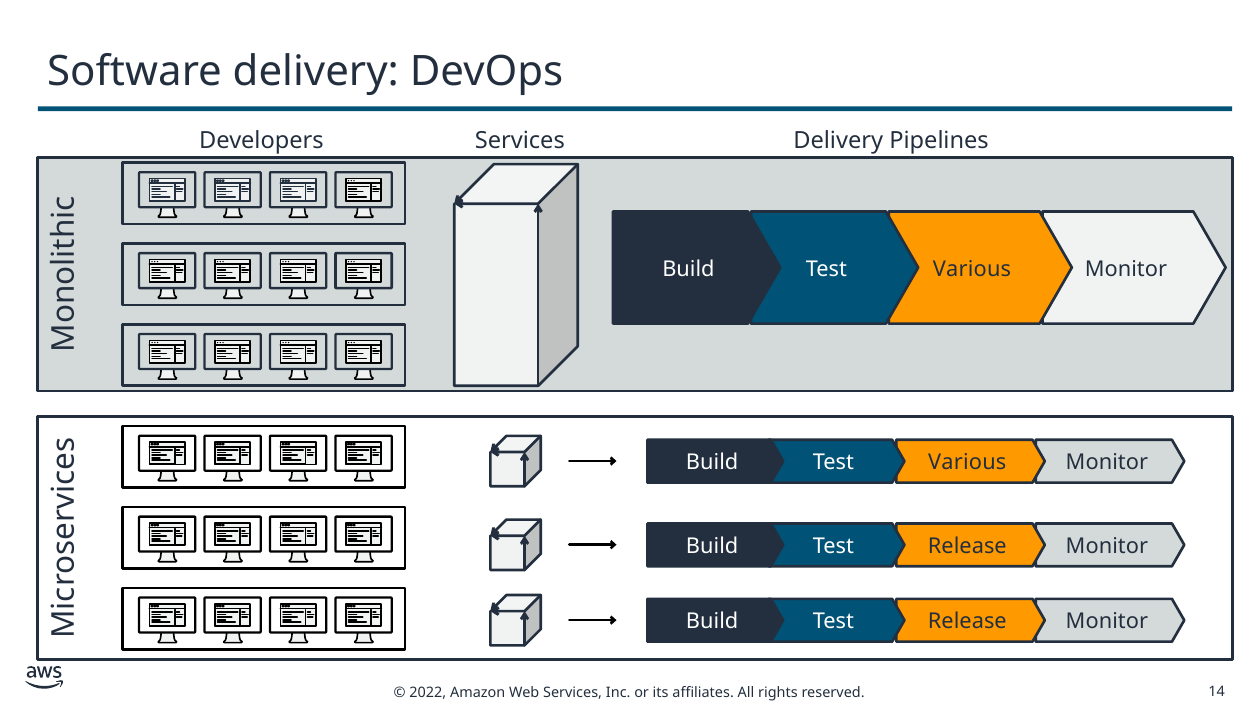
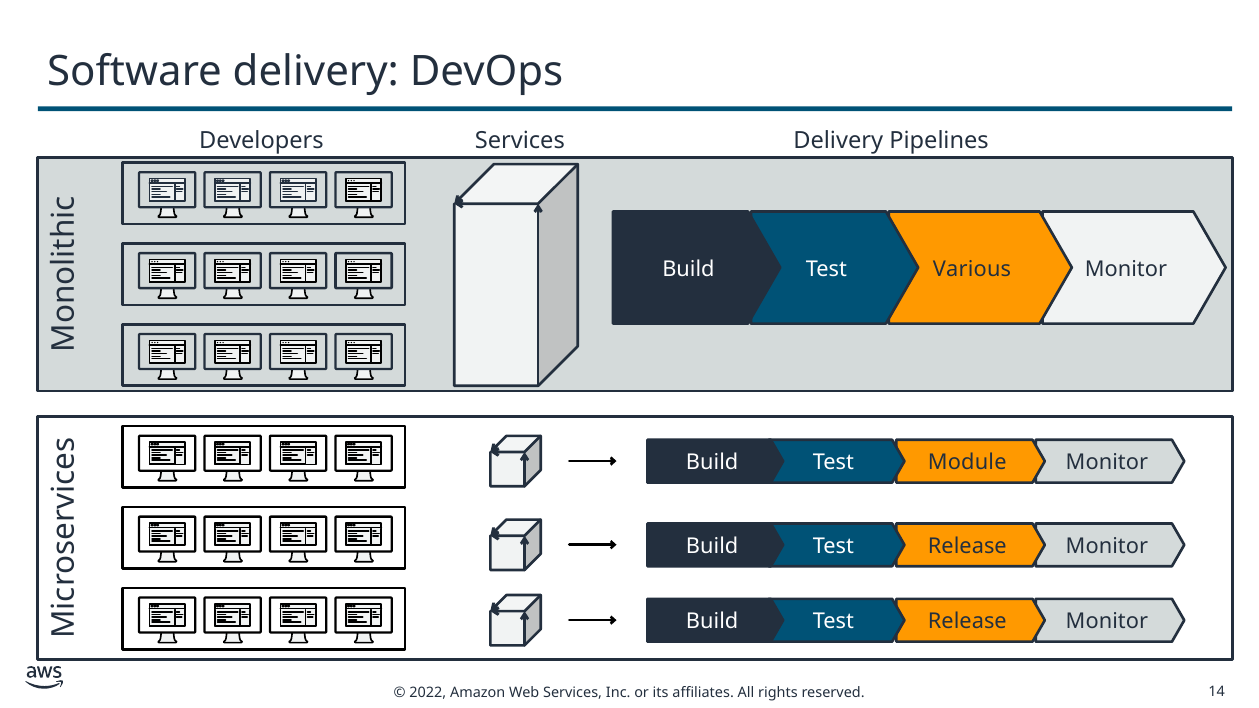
Various: Various -> Module (967, 463)
